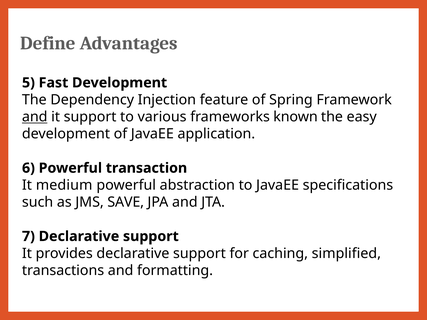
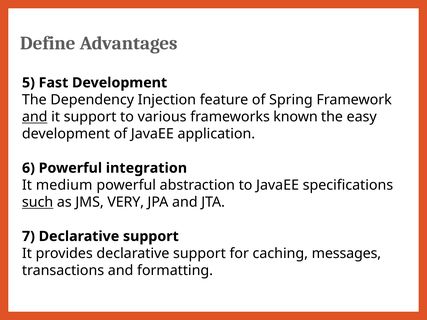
transaction: transaction -> integration (146, 168)
such underline: none -> present (38, 202)
SAVE: SAVE -> VERY (126, 202)
simplified: simplified -> messages (346, 254)
